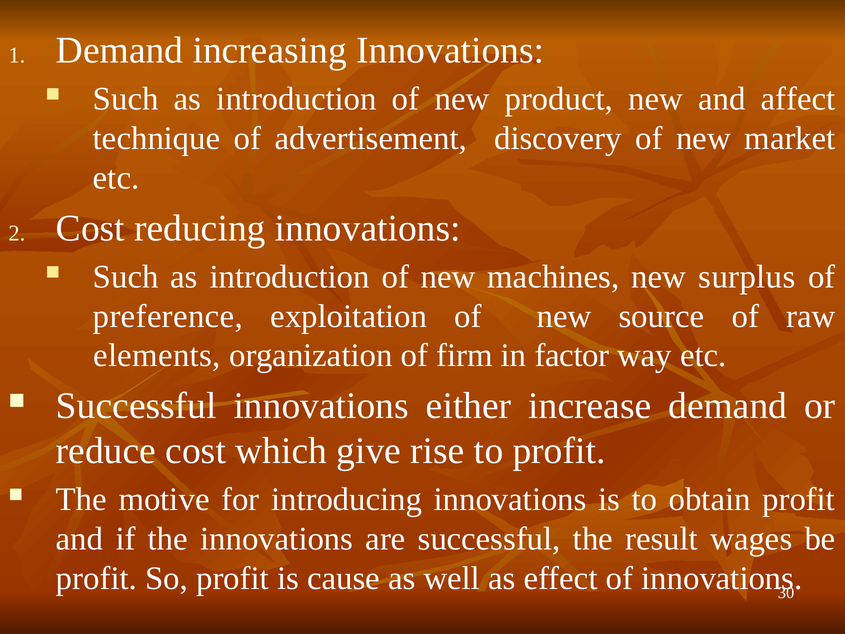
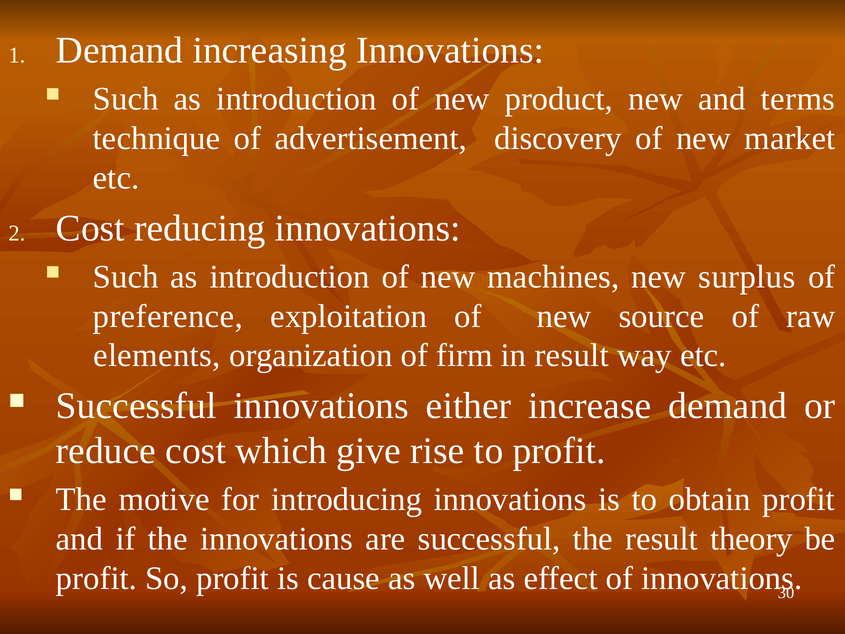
affect: affect -> terms (798, 99)
in factor: factor -> result (572, 355)
wages: wages -> theory (751, 539)
